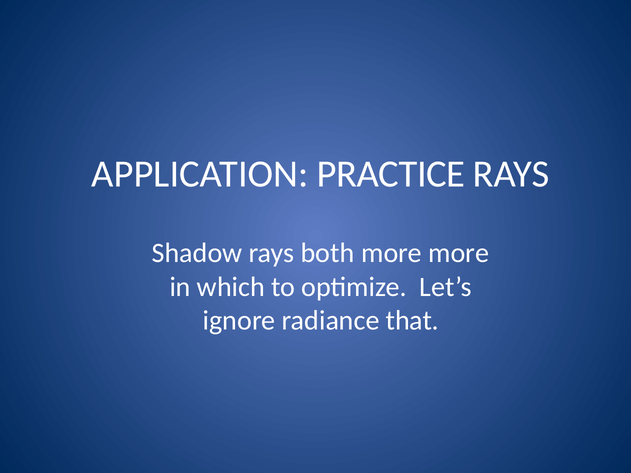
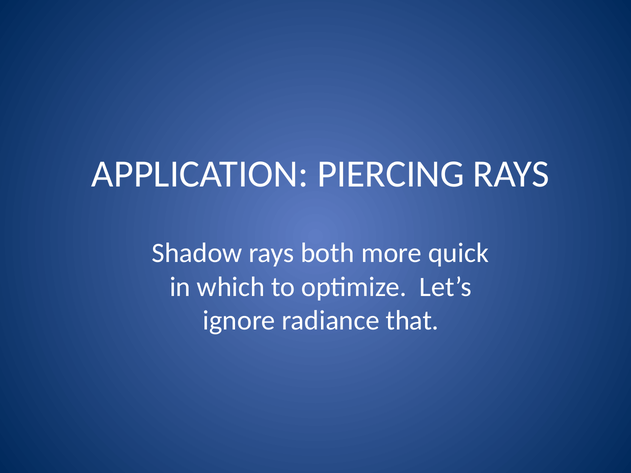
PRACTICE: PRACTICE -> PIERCING (391, 174)
more more: more -> quick (459, 253)
